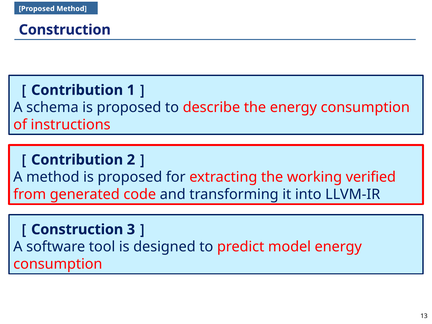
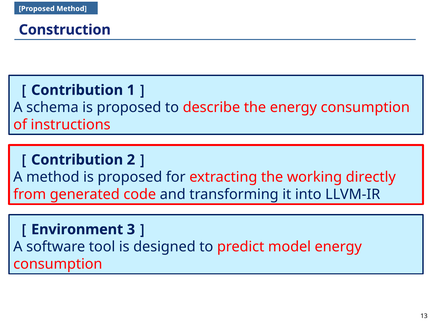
verified: verified -> directly (371, 177)
Construction: Construction -> Environment (77, 229)
